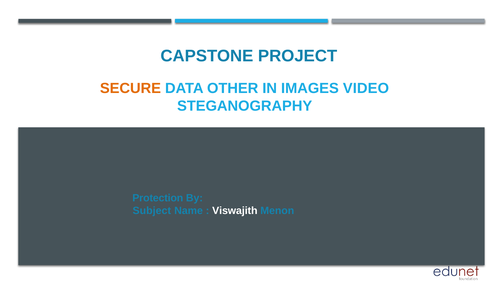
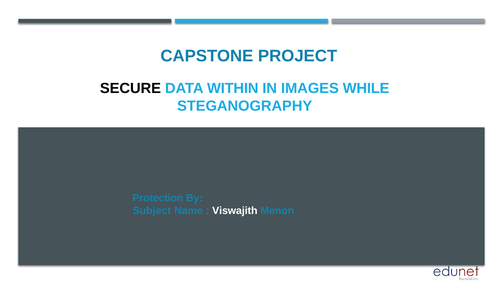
SECURE colour: orange -> black (130, 88)
OTHER: OTHER -> WITHIN (233, 88)
VIDEO: VIDEO -> WHILE (366, 88)
